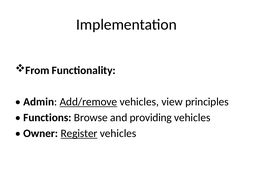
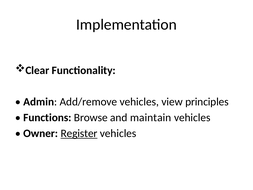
From: From -> Clear (37, 70)
Add/remove underline: present -> none (88, 102)
providing: providing -> maintain (151, 117)
